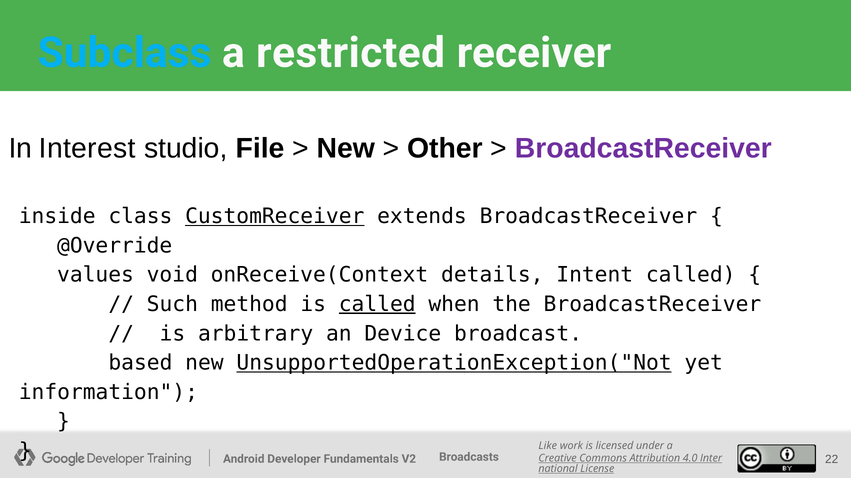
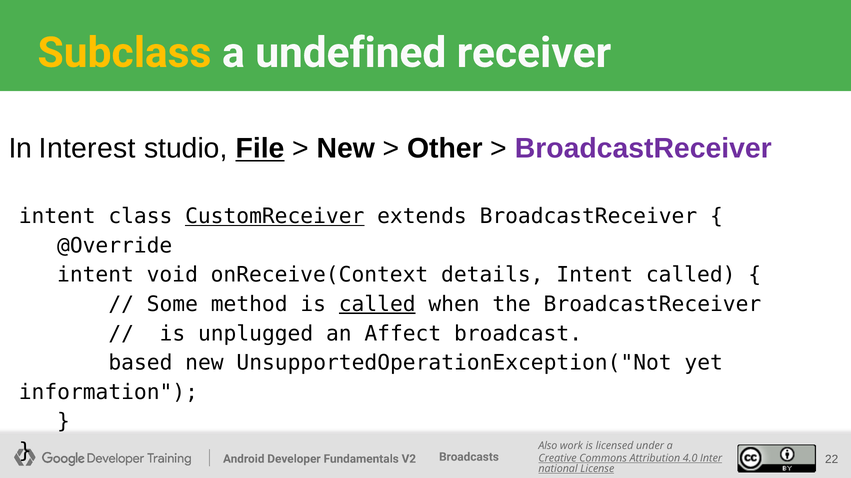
Subclass colour: light blue -> yellow (124, 53)
restricted: restricted -> undefined (351, 53)
File underline: none -> present (260, 149)
inside: inside -> intent (57, 217)
values: values -> intent (96, 275)
Such: Such -> Some (172, 305)
arbitrary: arbitrary -> unplugged (256, 334)
Device: Device -> Affect (403, 334)
UnsupportedOperationException("Not underline: present -> none (454, 363)
Like: Like -> Also (548, 446)
